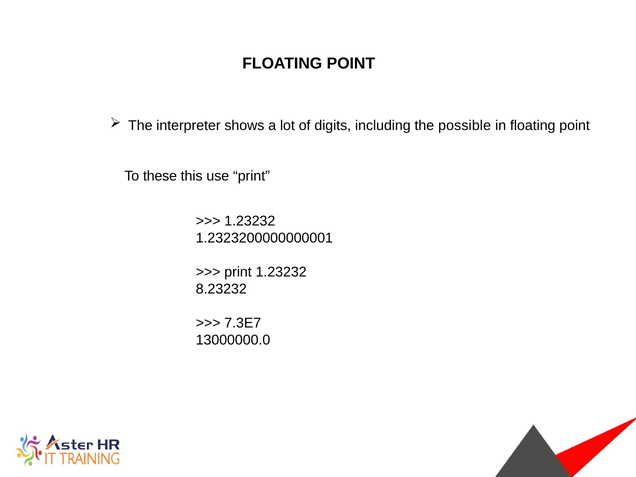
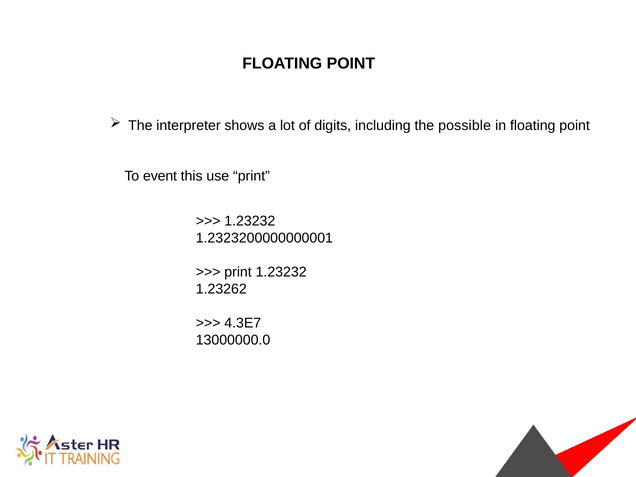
these: these -> event (160, 176)
8.23232: 8.23232 -> 1.23262 (221, 289)
7.3E7: 7.3E7 -> 4.3E7 (243, 323)
